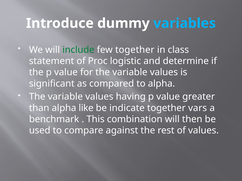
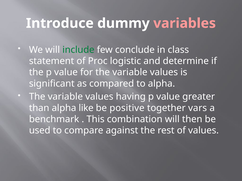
variables colour: light blue -> pink (185, 23)
few together: together -> conclude (135, 50)
indicate: indicate -> positive (127, 108)
